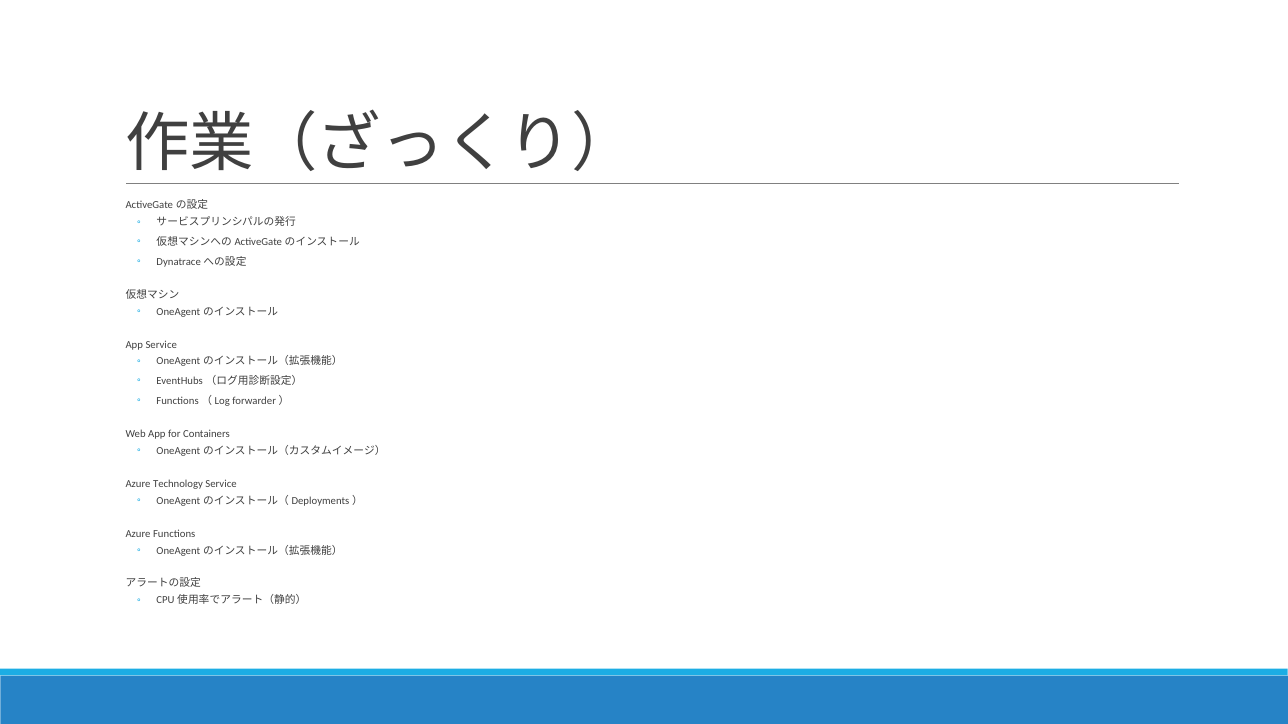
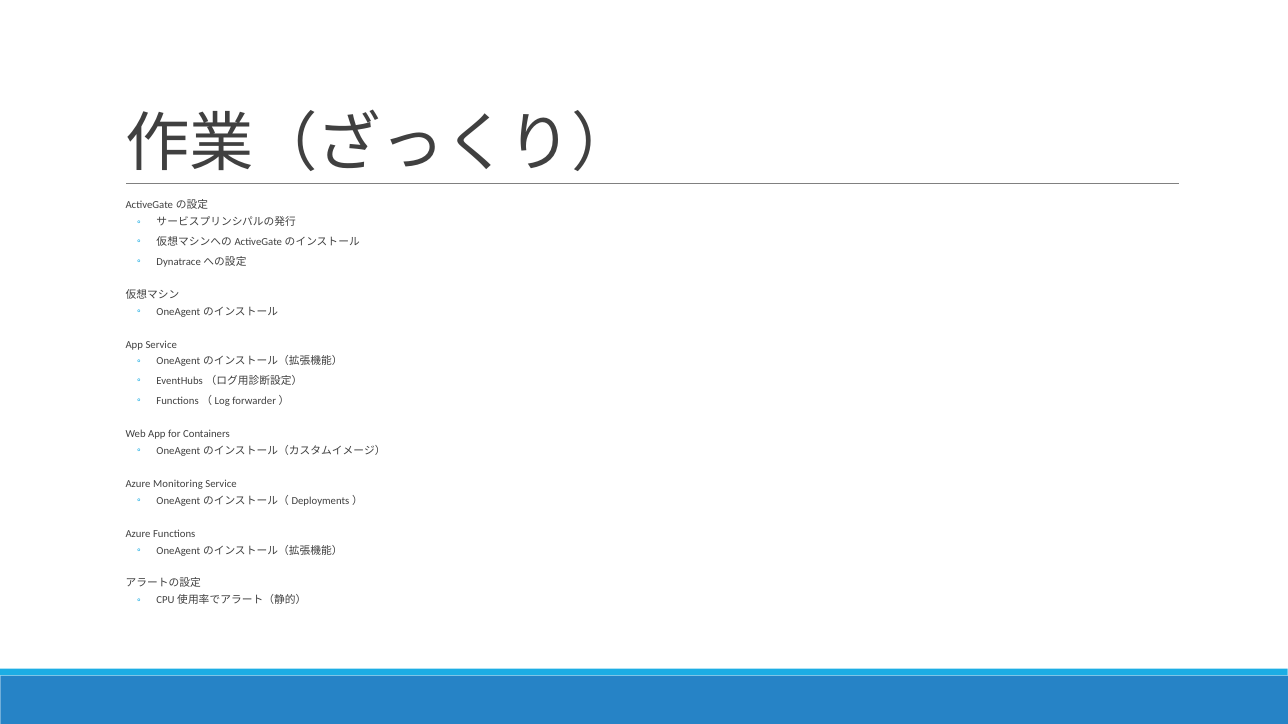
Technology: Technology -> Monitoring (178, 484)
